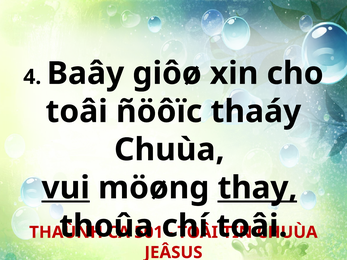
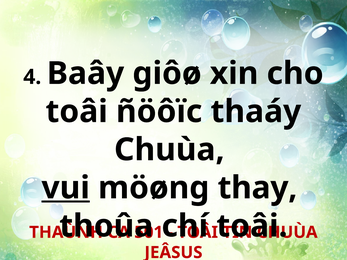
thay underline: present -> none (257, 188)
